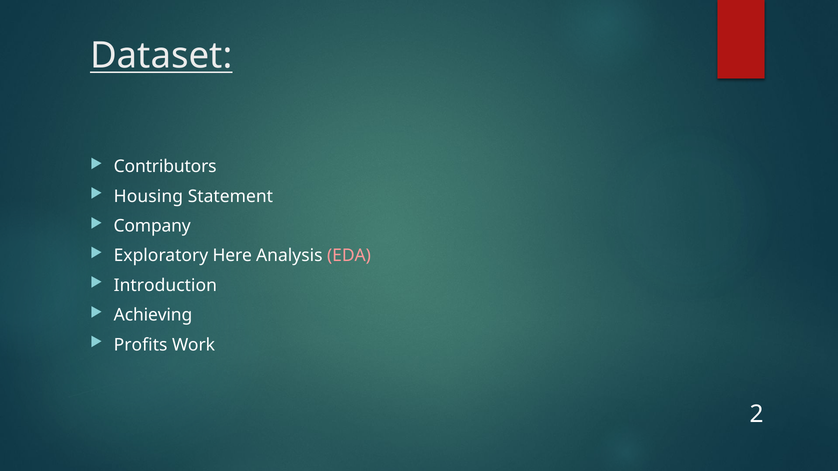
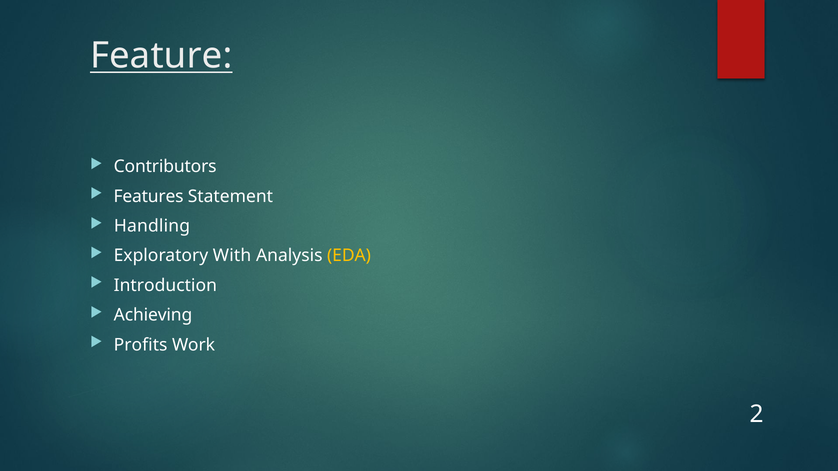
Dataset: Dataset -> Feature (161, 56)
Housing: Housing -> Features (149, 197)
Company: Company -> Handling (152, 226)
Here: Here -> With (232, 256)
EDA colour: pink -> yellow (349, 256)
